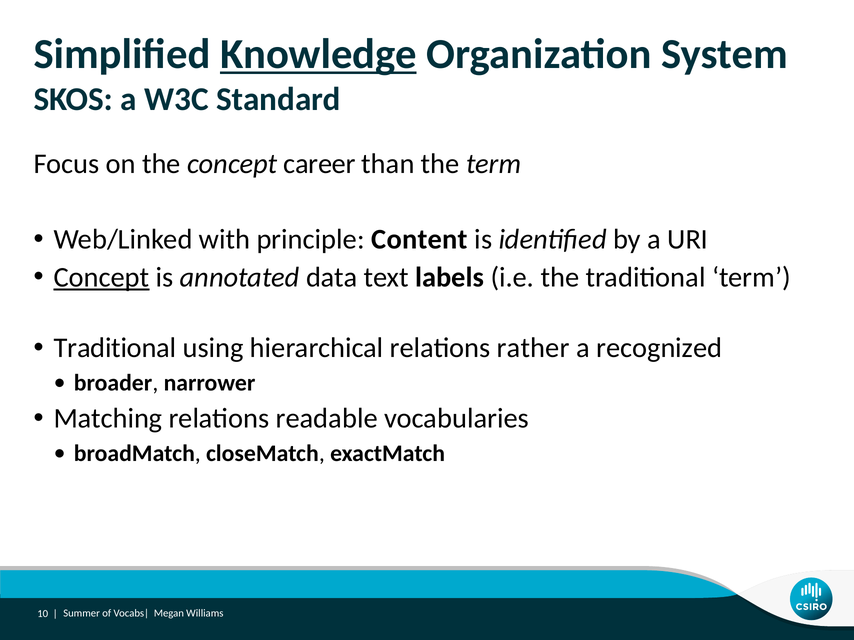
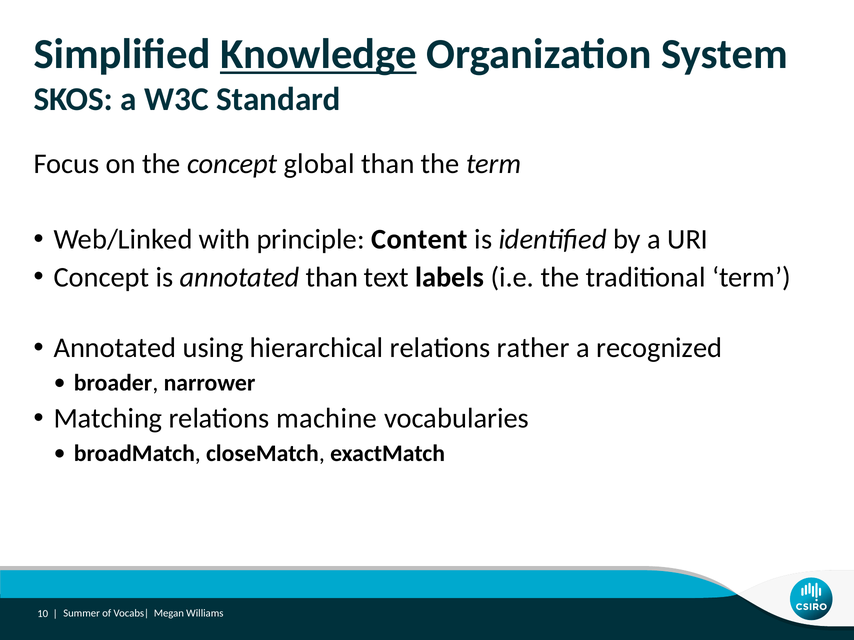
career: career -> global (319, 164)
Concept underline: present -> none (101, 277)
annotated data: data -> than (332, 277)
Traditional: Traditional -> Annotated (115, 348)
readable: readable -> machine (327, 419)
